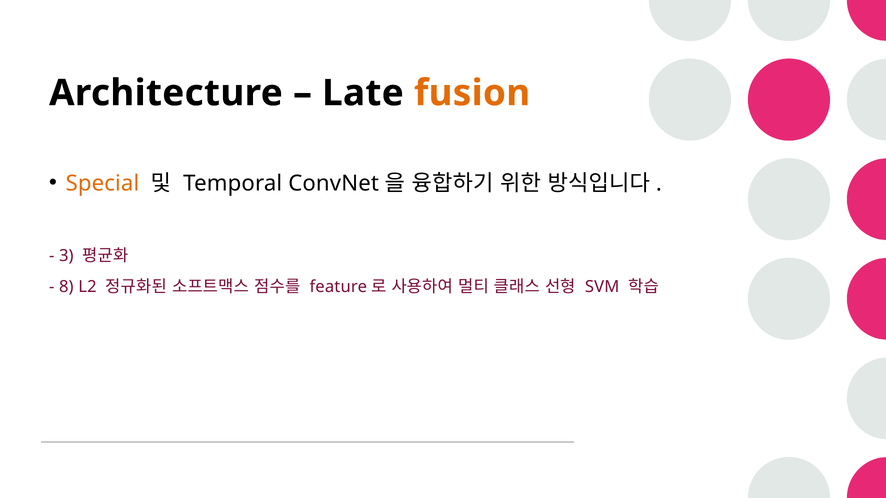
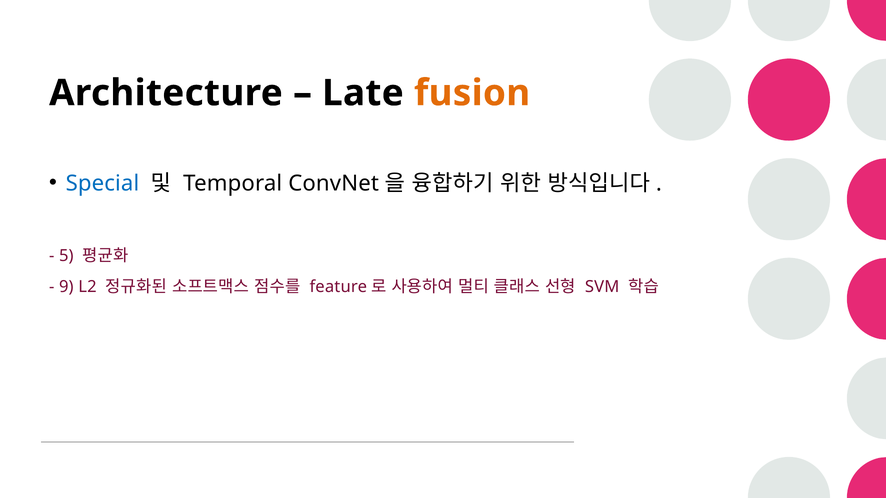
Special colour: orange -> blue (102, 184)
3: 3 -> 5 (66, 256)
8: 8 -> 9 (66, 287)
